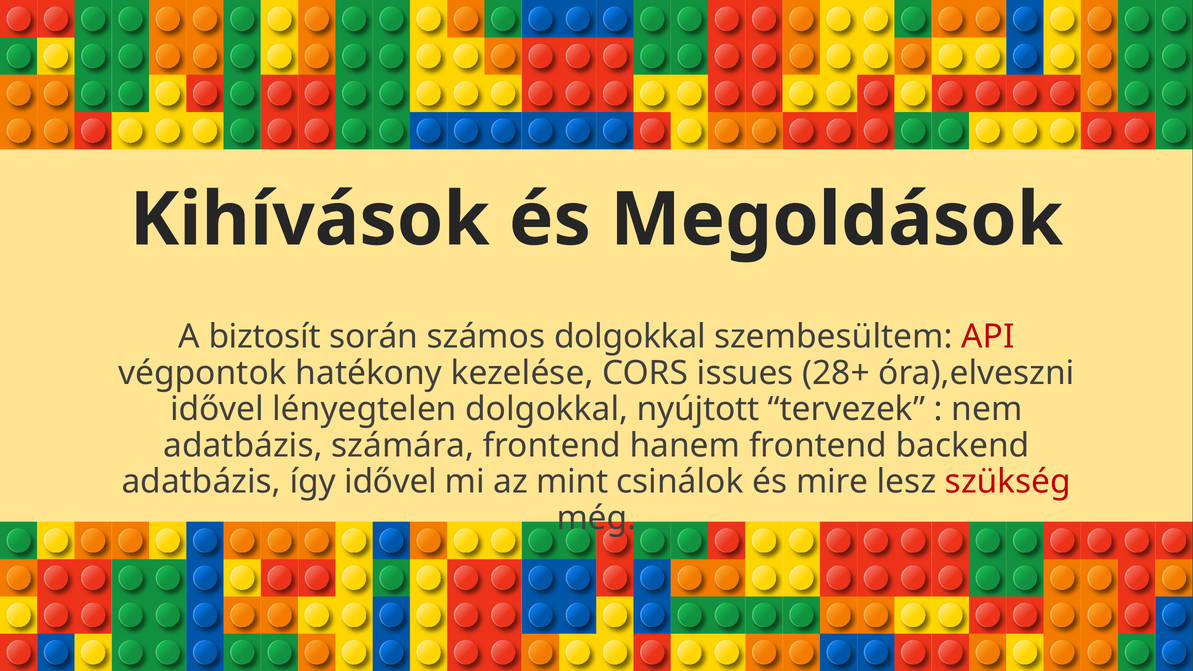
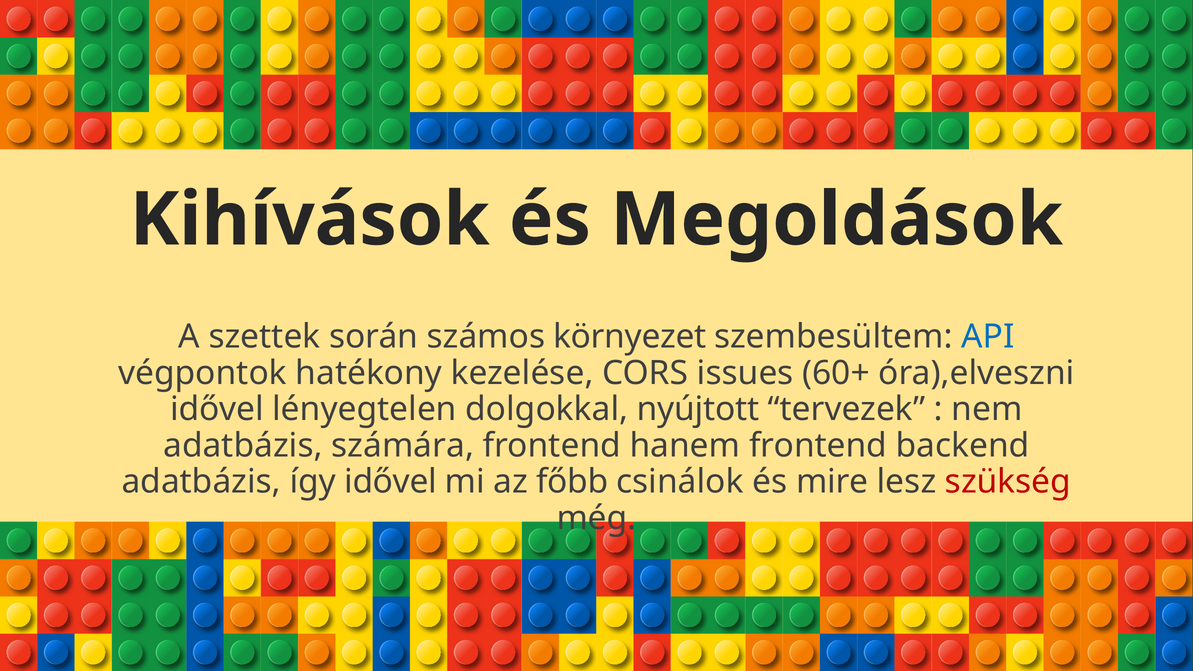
biztosít: biztosít -> szettek (264, 337)
számos dolgokkal: dolgokkal -> környezet (630, 337)
API colour: red -> blue (988, 337)
28+: 28+ -> 60+ (836, 373)
mint: mint -> főbb (572, 482)
